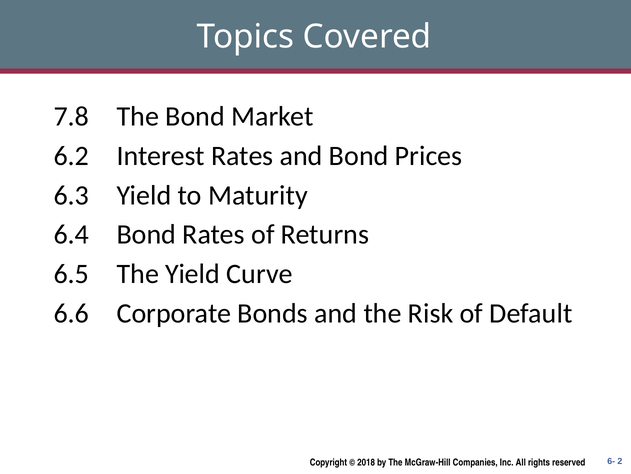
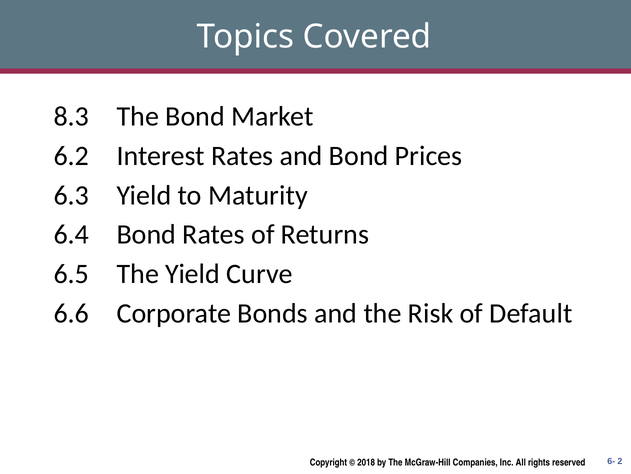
7.8: 7.8 -> 8.3 (71, 116)
